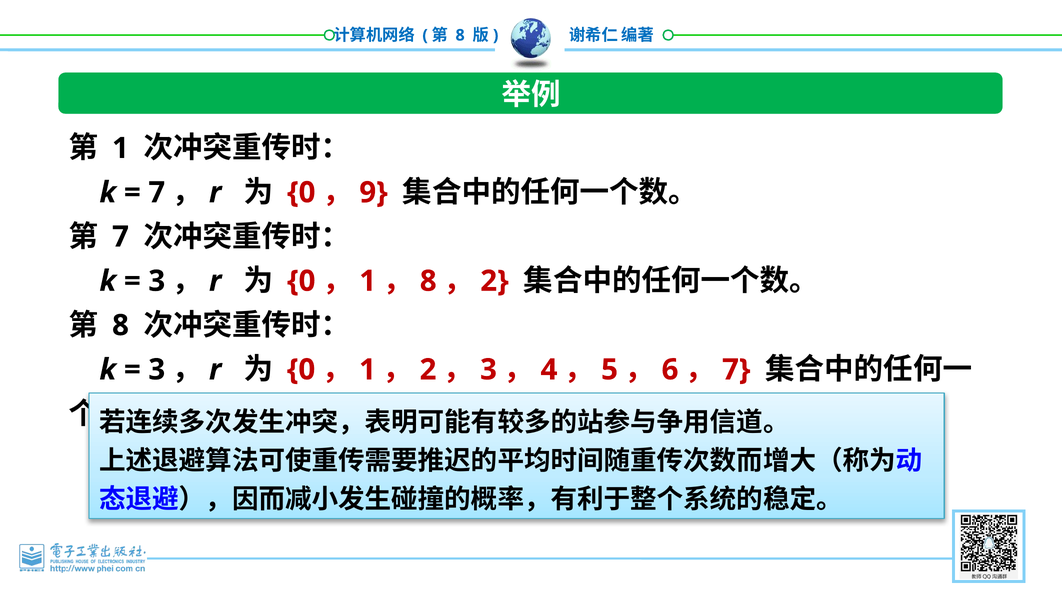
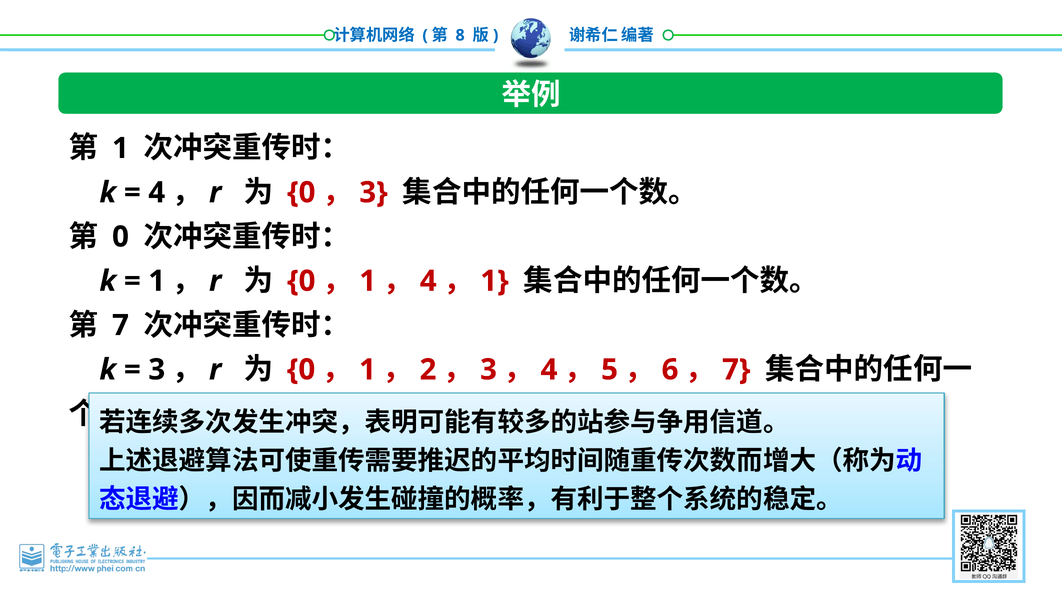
7: 7 -> 4 (157, 192)
9: 9 -> 3 (374, 192)
7: 7 -> 0 (120, 237)
3: 3 -> 1 (157, 281)
8: 8 -> 4 (428, 281)
2: 2 -> 1 (495, 281)
8: 8 -> 7 (120, 325)
